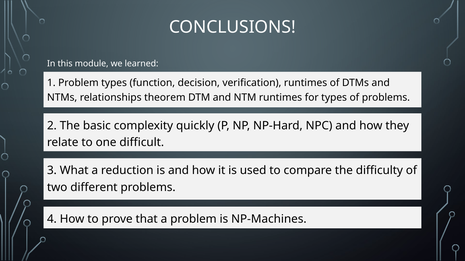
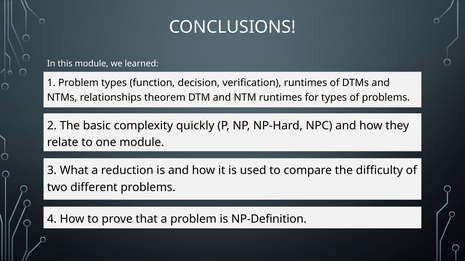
one difficult: difficult -> module (142, 143)
NP-Machines: NP-Machines -> NP-Definition (269, 219)
